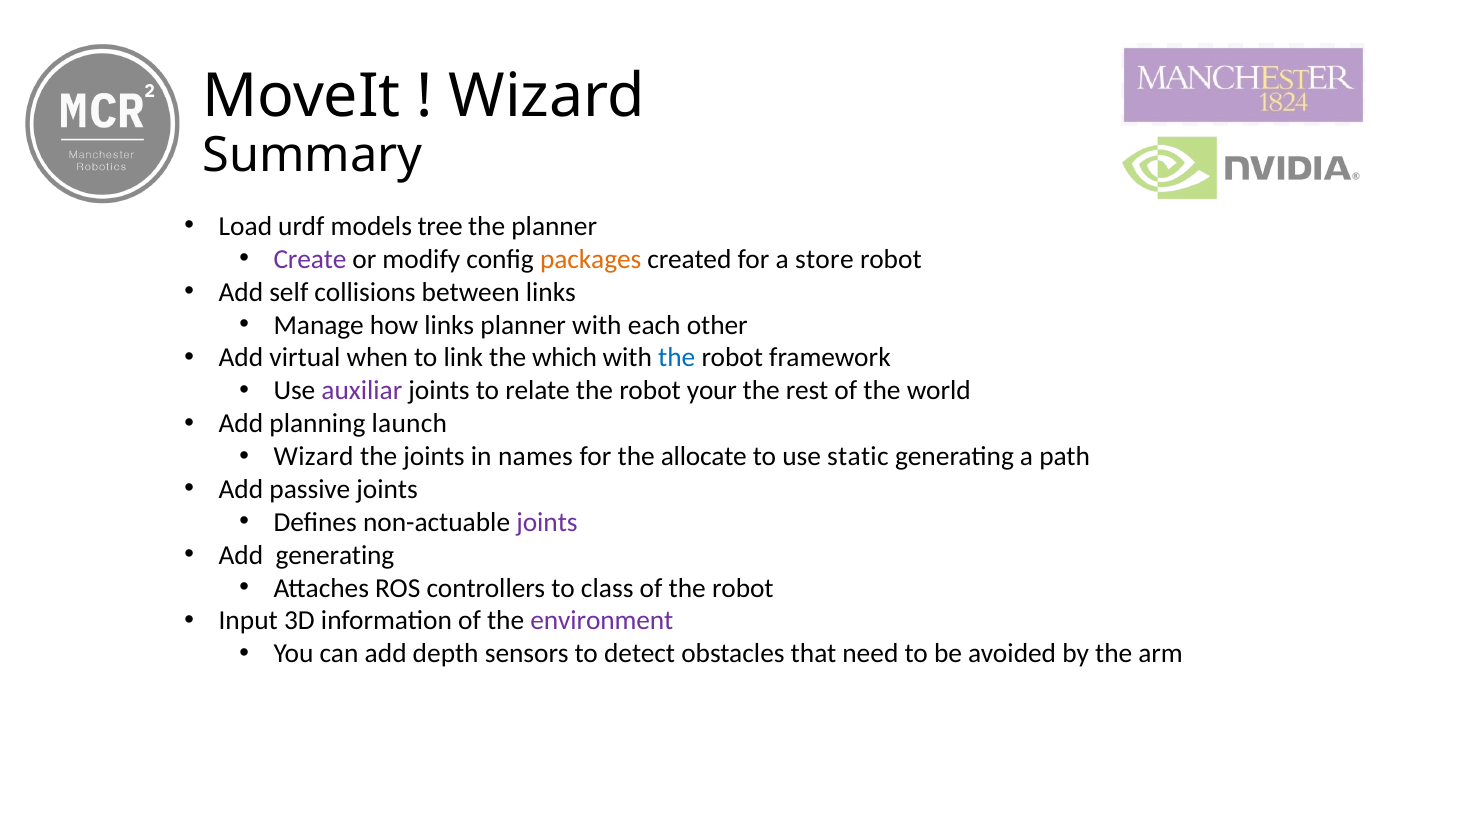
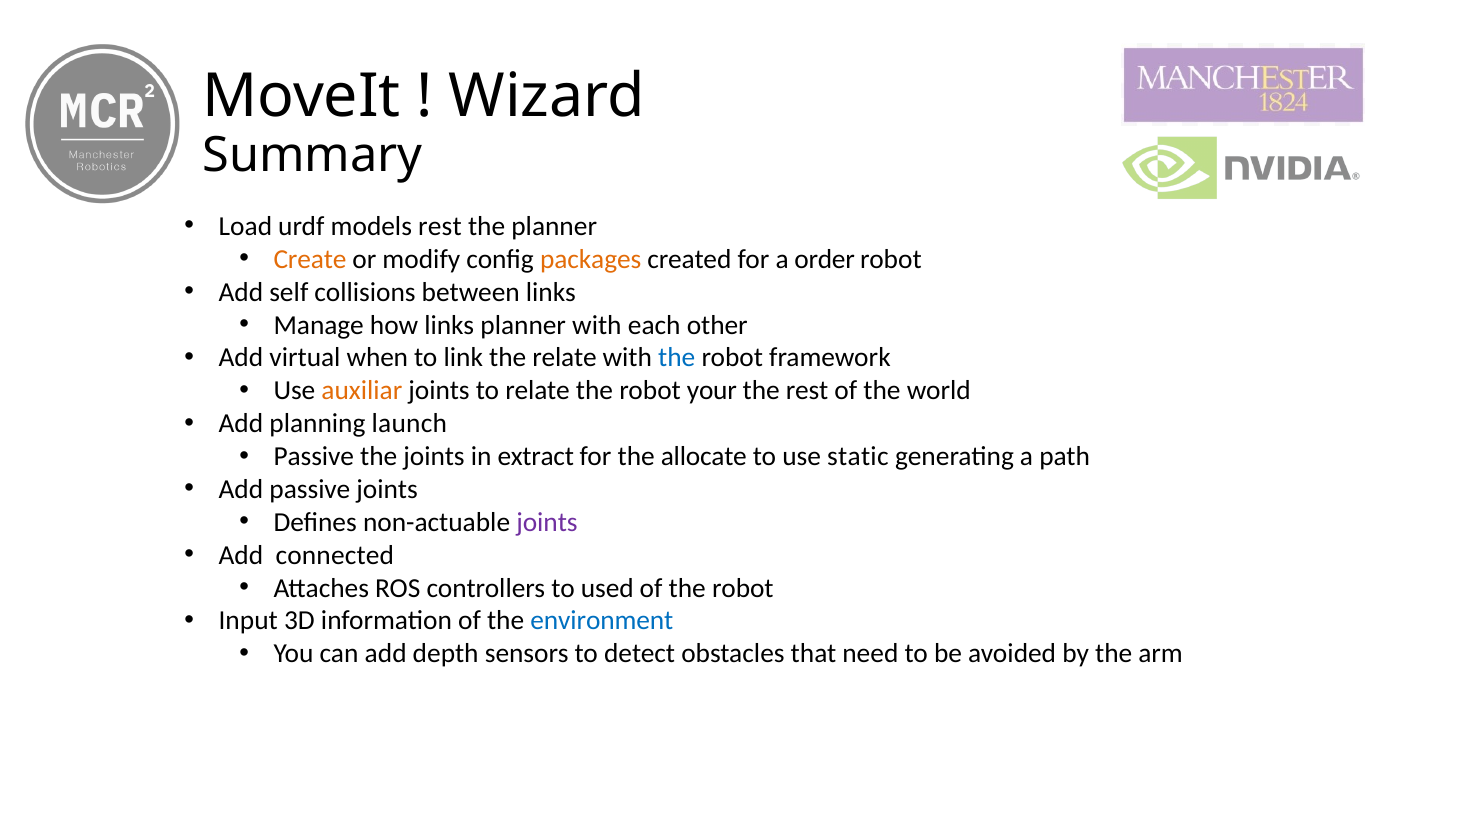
models tree: tree -> rest (440, 226)
Create colour: purple -> orange (310, 259)
store: store -> order (825, 259)
the which: which -> relate (565, 358)
auxiliar colour: purple -> orange (362, 391)
Wizard: Wizard -> Passive (314, 456)
names: names -> extract (536, 456)
Add generating: generating -> connected (335, 555)
class: class -> used (607, 588)
environment colour: purple -> blue (602, 621)
